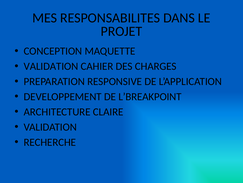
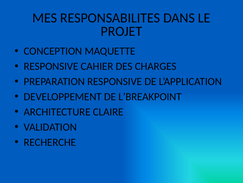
VALIDATION: VALIDATION -> RESPONSIVE (51, 66)
